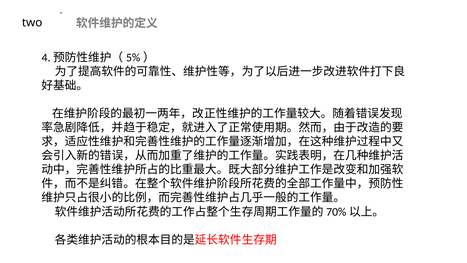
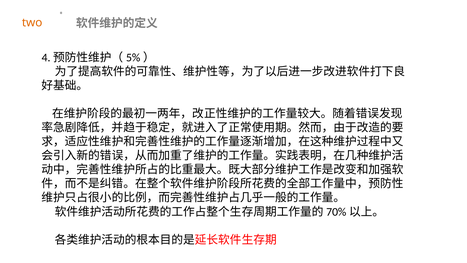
two colour: black -> orange (32, 23)
